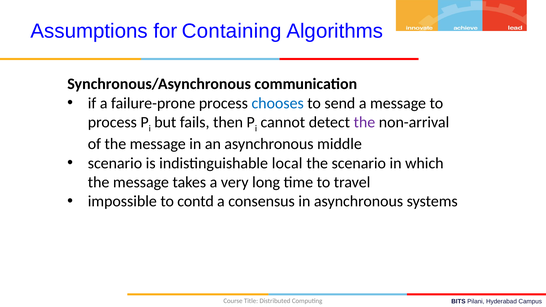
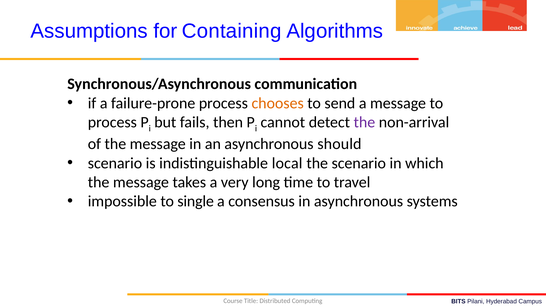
chooses colour: blue -> orange (278, 103)
middle: middle -> should (339, 144)
contd: contd -> single (196, 201)
